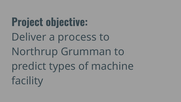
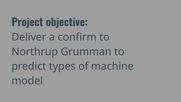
process: process -> confirm (77, 37)
facility: facility -> model (27, 81)
